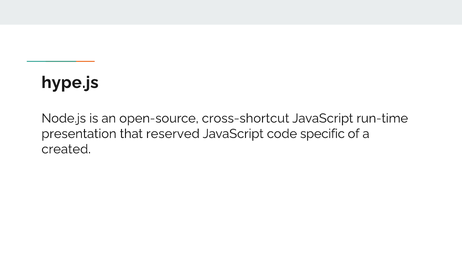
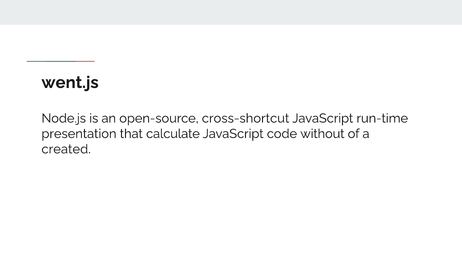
hype.js: hype.js -> went.js (70, 82)
reserved: reserved -> calculate (173, 134)
specific: specific -> without (322, 134)
